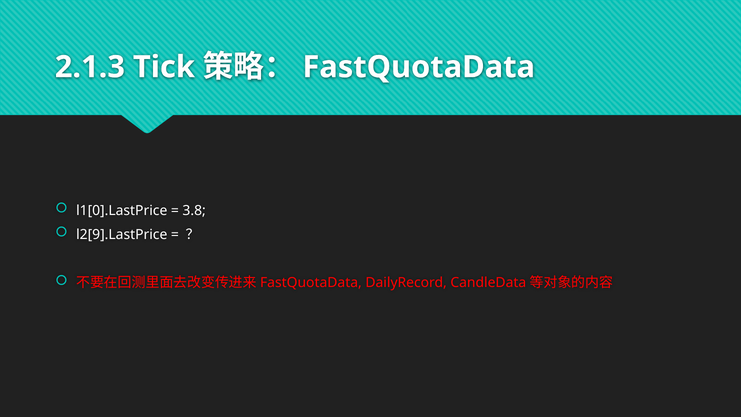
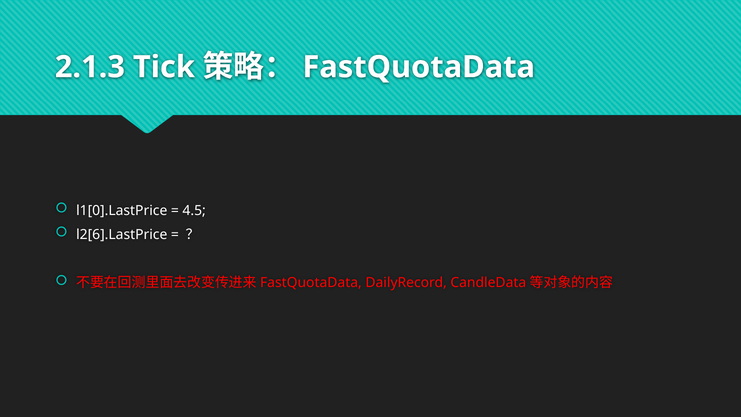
3.8: 3.8 -> 4.5 (194, 210)
l2[9].LastPrice: l2[9].LastPrice -> l2[6].LastPrice (122, 234)
